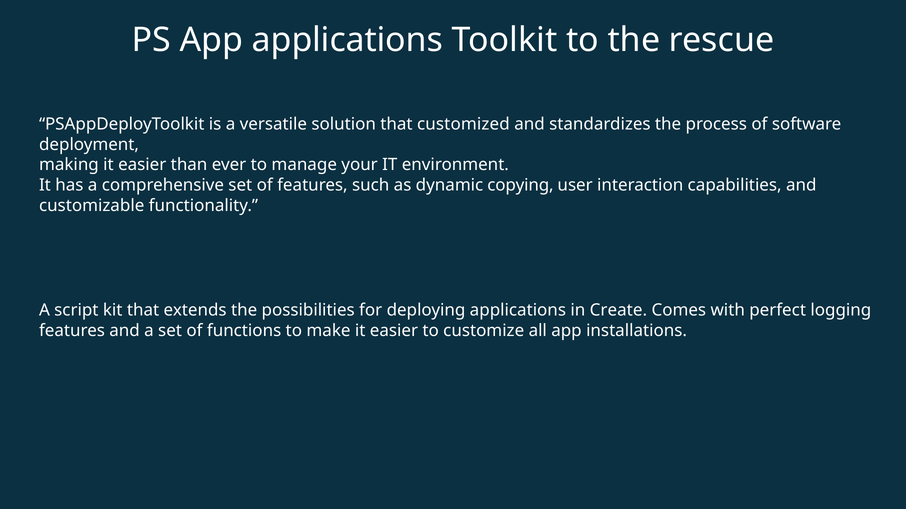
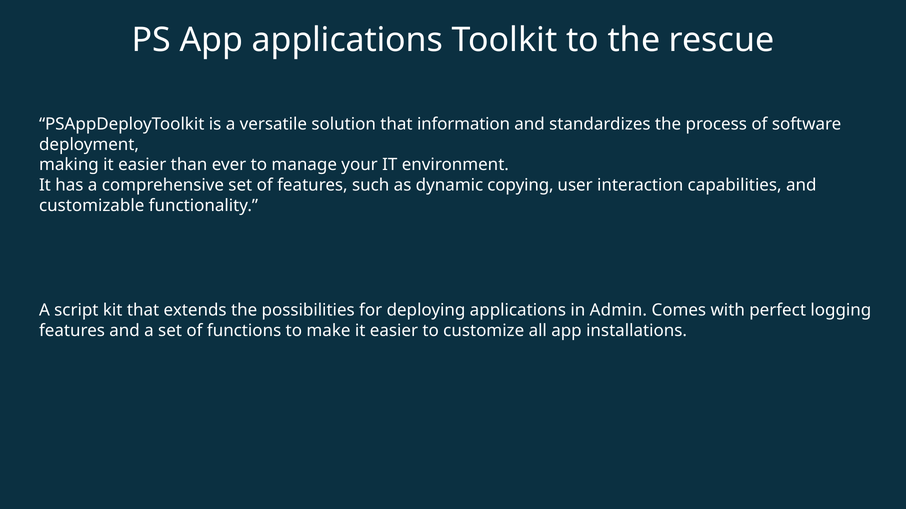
customized: customized -> information (464, 124)
Create: Create -> Admin (618, 311)
